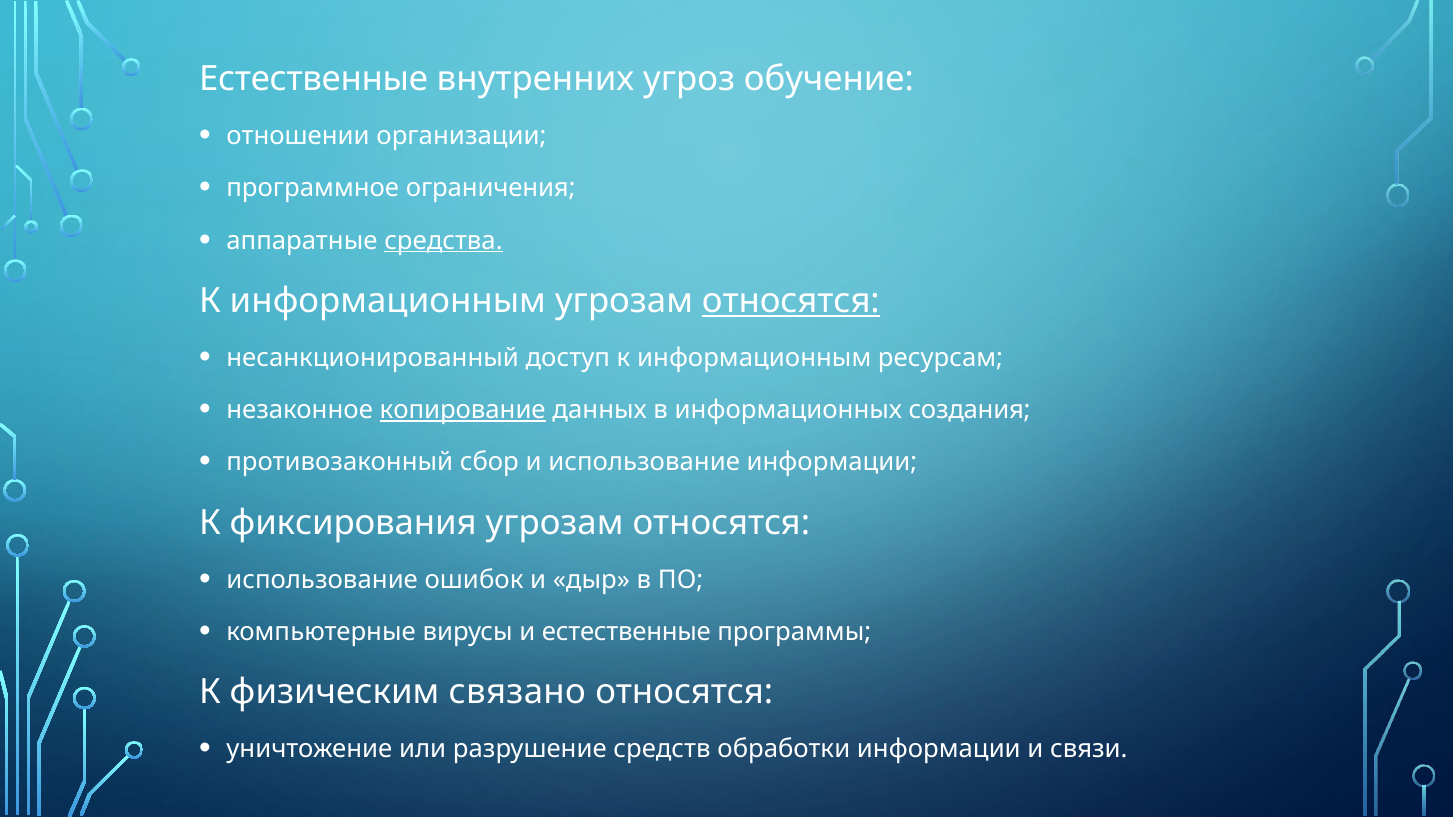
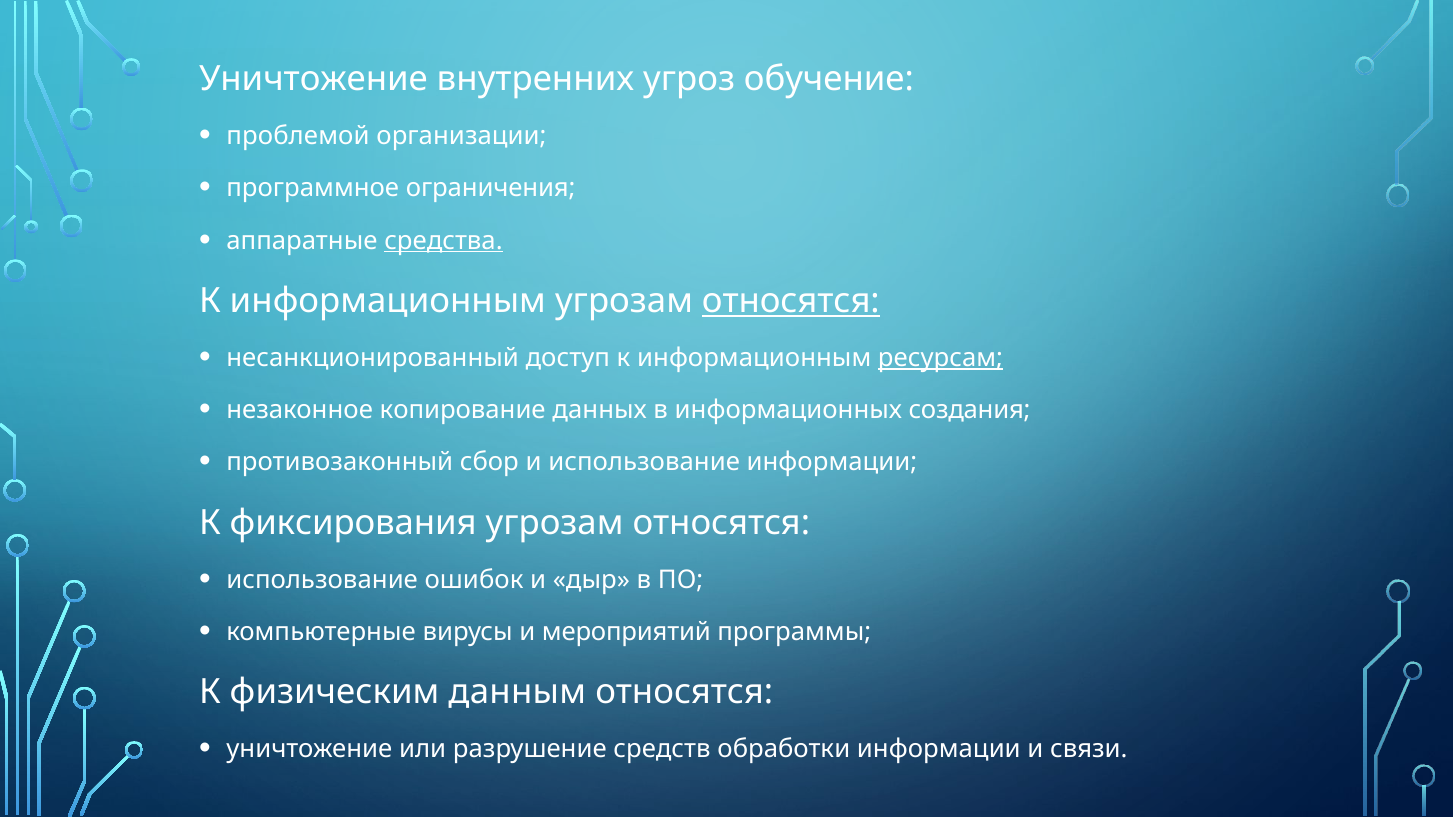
Естественные: Естественные -> Уничтожение (313, 79)
отношении: отношении -> проблемой (298, 136)
ресурсам underline: none -> present (941, 358)
копирование underline: present -> none (463, 410)
и естественные: естественные -> мероприятий (626, 632)
связано: связано -> данным (517, 693)
